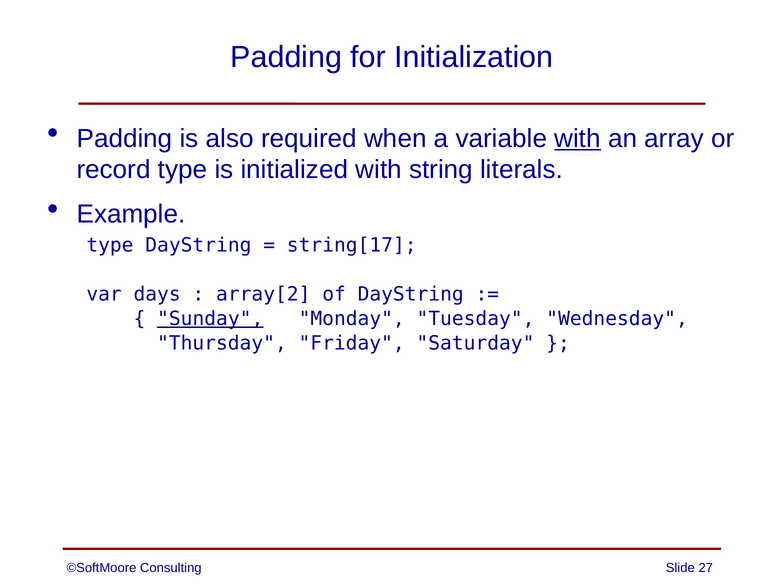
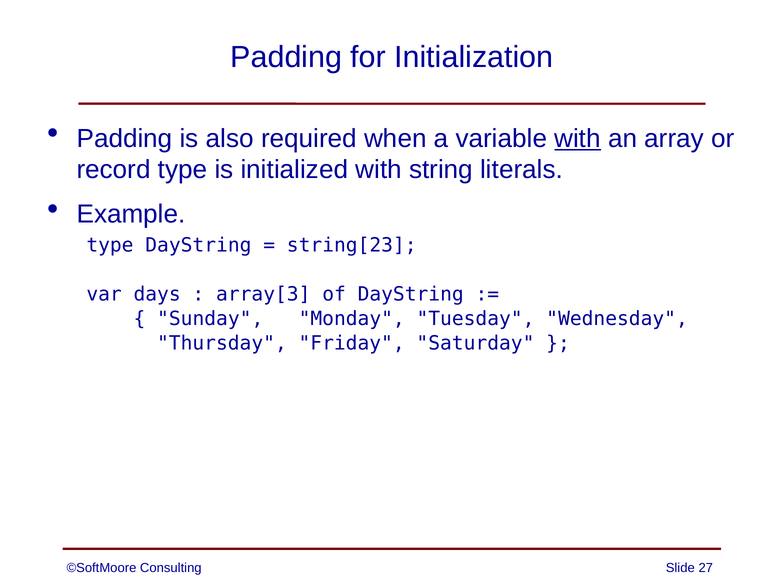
string[17: string[17 -> string[23 (352, 245)
array[2: array[2 -> array[3 (263, 294)
Sunday underline: present -> none (210, 319)
